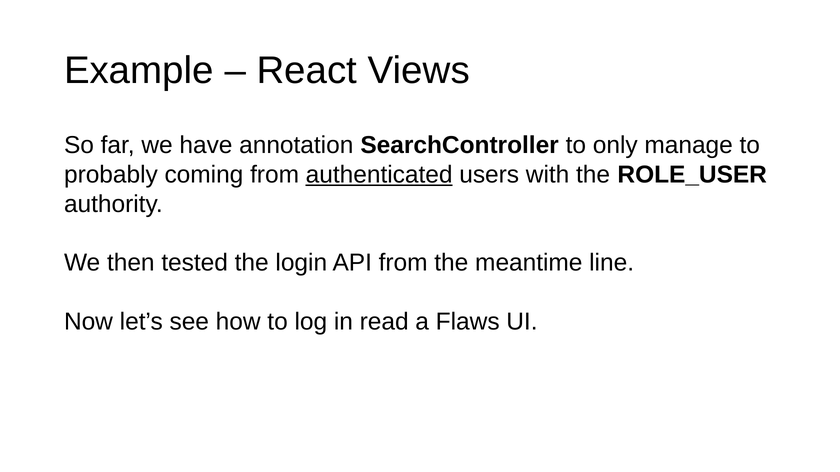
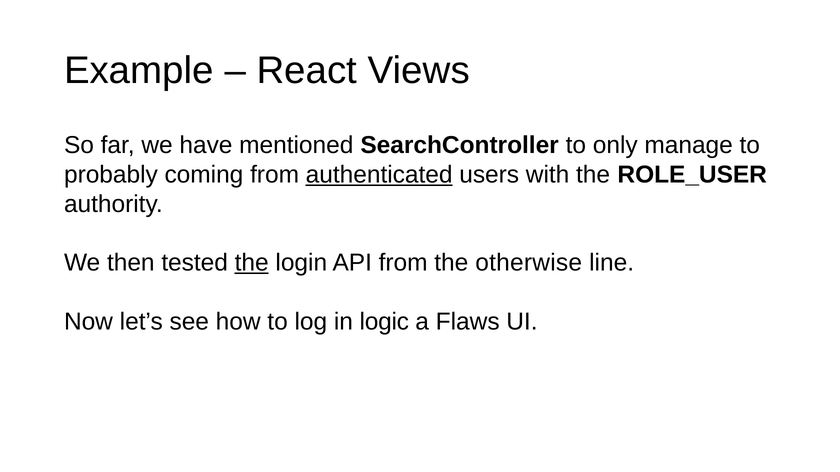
annotation: annotation -> mentioned (296, 145)
the underline: none -> present (252, 263)
meantime: meantime -> otherwise (529, 263)
read: read -> logic (384, 322)
